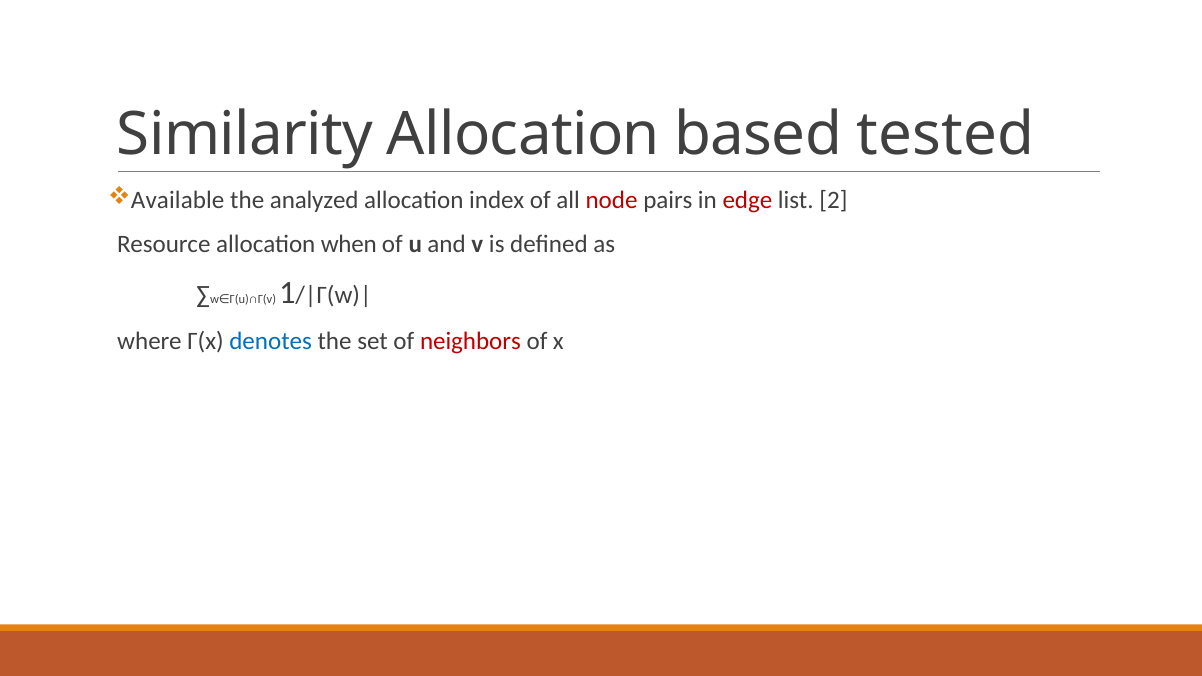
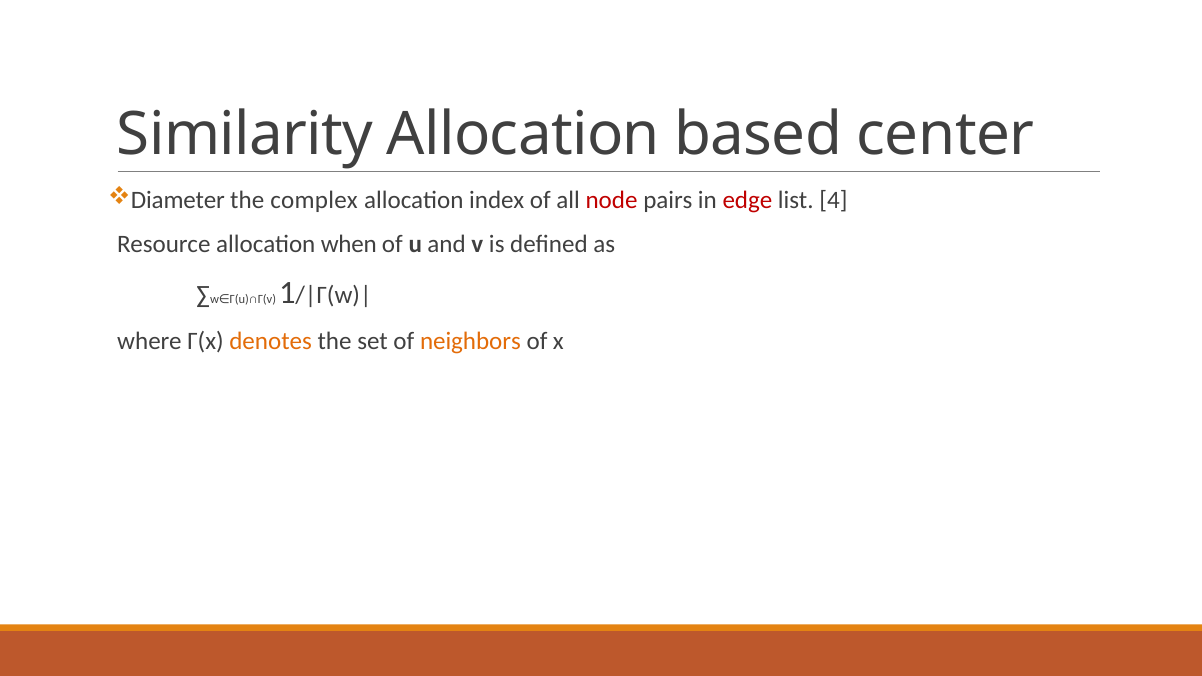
tested: tested -> center (946, 135)
Available: Available -> Diameter (178, 200)
analyzed: analyzed -> complex (314, 200)
2: 2 -> 4 (833, 200)
denotes colour: blue -> orange (271, 342)
neighbors colour: red -> orange (470, 342)
